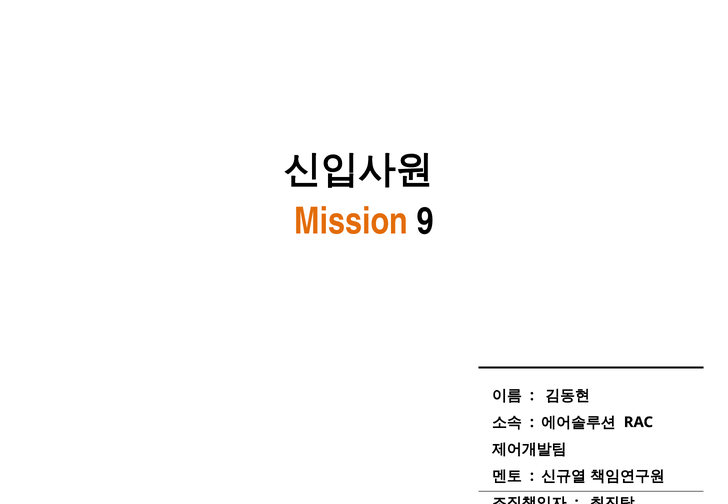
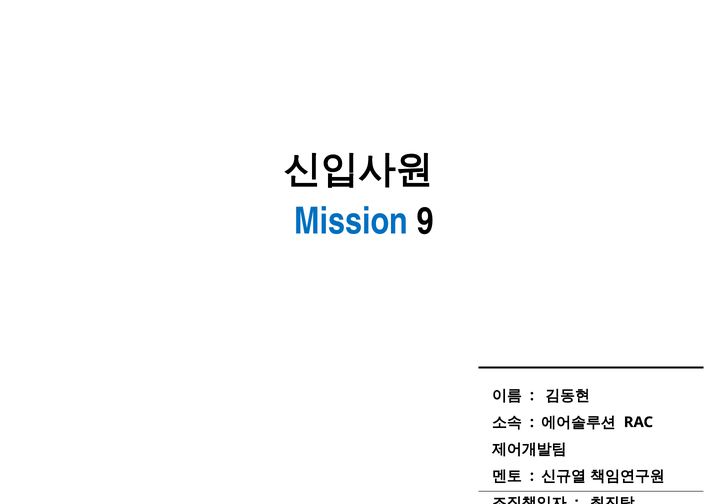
Mission colour: orange -> blue (351, 221)
